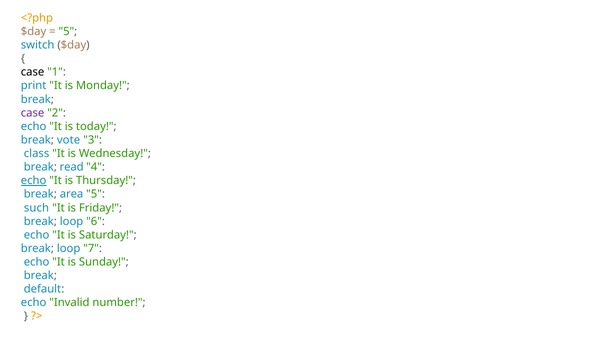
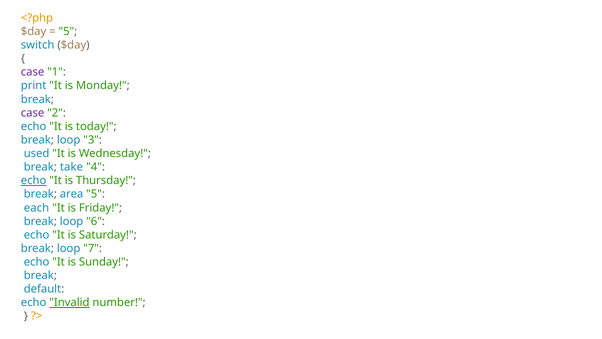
case colour: black -> purple (33, 72)
vote: vote -> loop (69, 140)
class: class -> used (37, 153)
read: read -> take (71, 167)
such: such -> each (37, 208)
Invalid underline: none -> present (69, 302)
